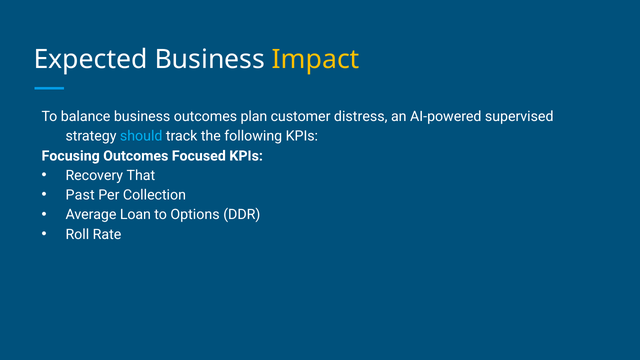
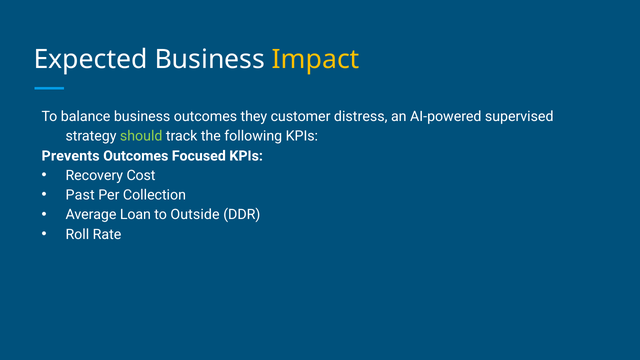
plan: plan -> they (254, 117)
should colour: light blue -> light green (141, 136)
Focusing: Focusing -> Prevents (71, 156)
That: That -> Cost (141, 176)
Options: Options -> Outside (195, 215)
